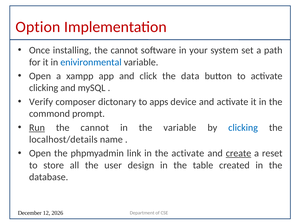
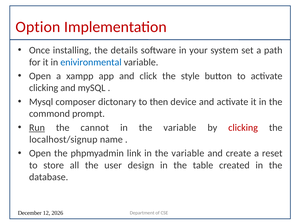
installing the cannot: cannot -> details (124, 50)
data: data -> style (190, 76)
Verify: Verify -> Mysql (41, 102)
apps: apps -> then (159, 102)
clicking colour: blue -> red (243, 128)
localhost/details: localhost/details -> localhost/signup (63, 140)
link in the activate: activate -> variable (188, 154)
create underline: present -> none (239, 154)
